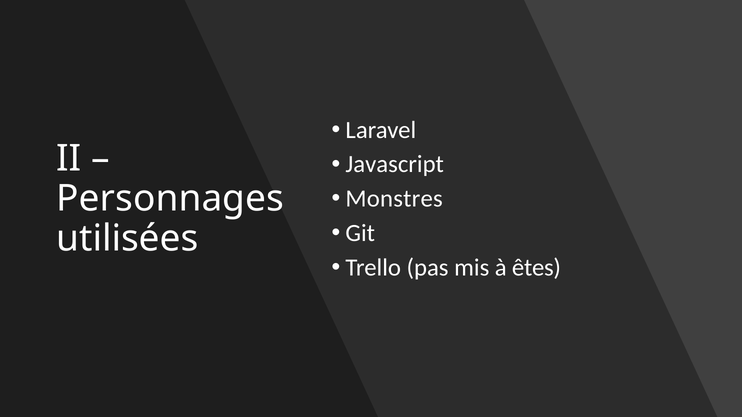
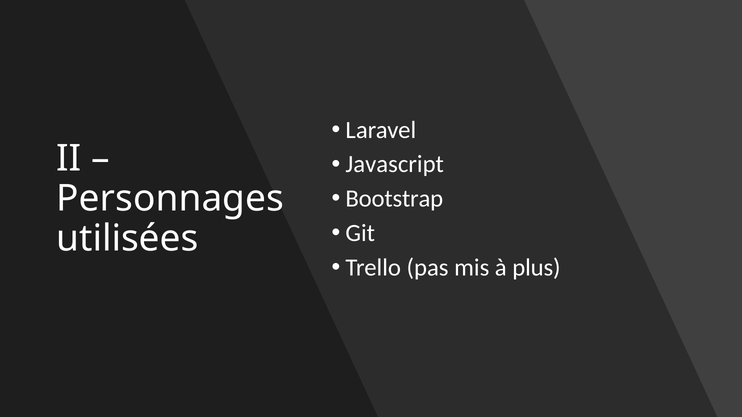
Monstres: Monstres -> Bootstrap (394, 199)
êtes: êtes -> plus (536, 268)
